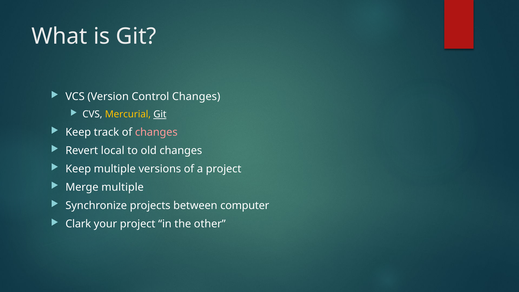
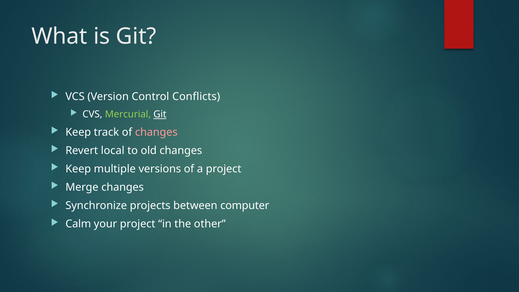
Control Changes: Changes -> Conflicts (196, 97)
Mercurial colour: yellow -> light green (128, 114)
Merge multiple: multiple -> changes (123, 187)
Clark: Clark -> Calm (78, 224)
